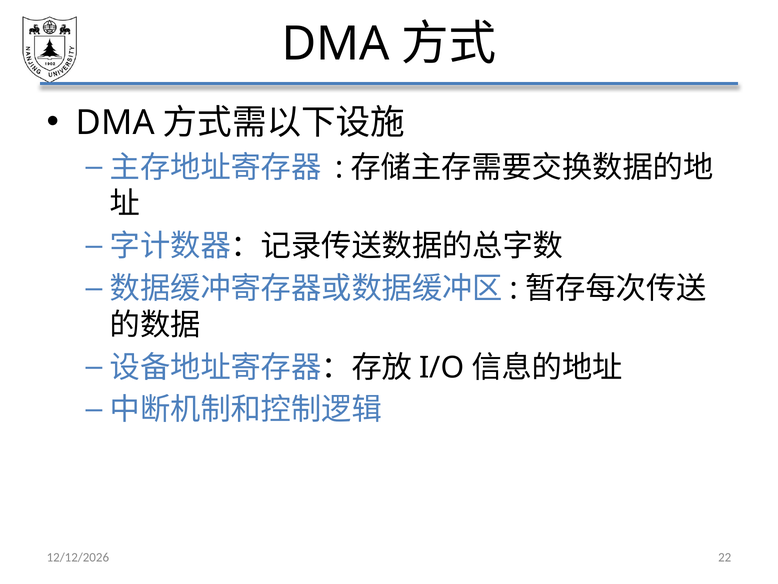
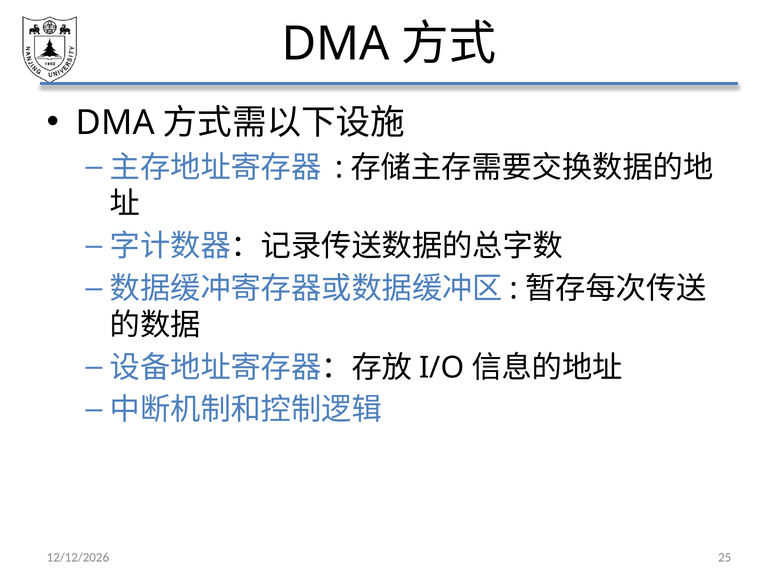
22: 22 -> 25 (725, 557)
